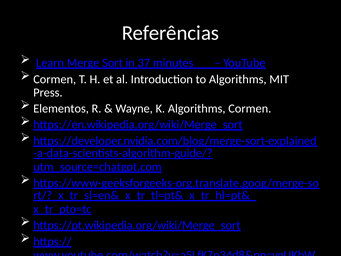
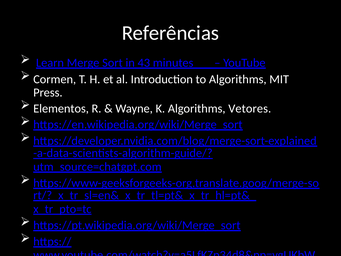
37: 37 -> 43 (144, 63)
Algorithms Cormen: Cormen -> Vetores (250, 108)
